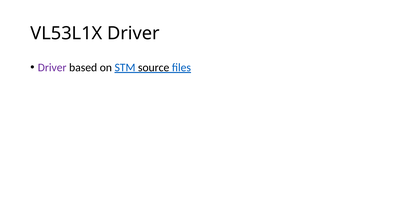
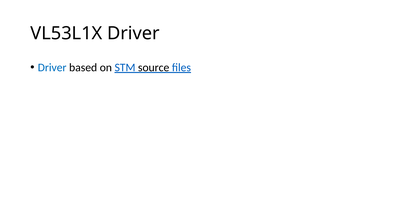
Driver colour: purple -> blue (52, 67)
